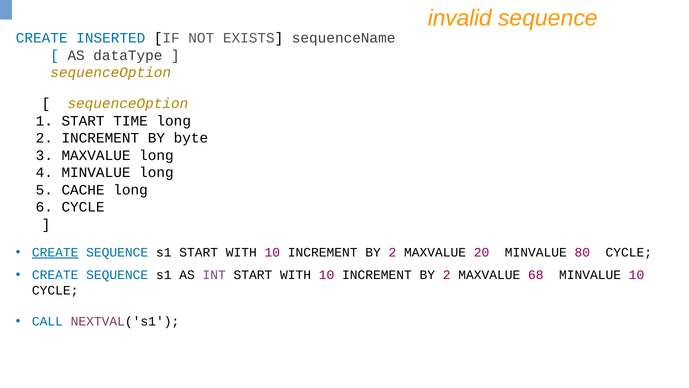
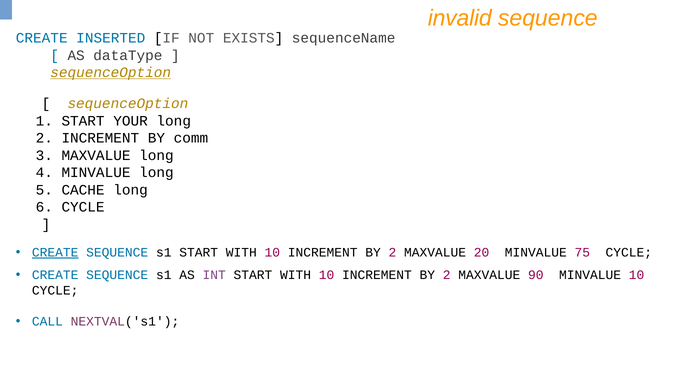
sequenceOption underline: none -> present (111, 72)
TIME: TIME -> YOUR (131, 121)
byte: byte -> comm (191, 138)
80: 80 -> 75 (582, 252)
68: 68 -> 90 (536, 275)
